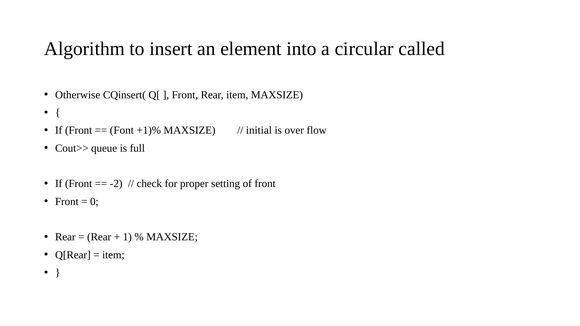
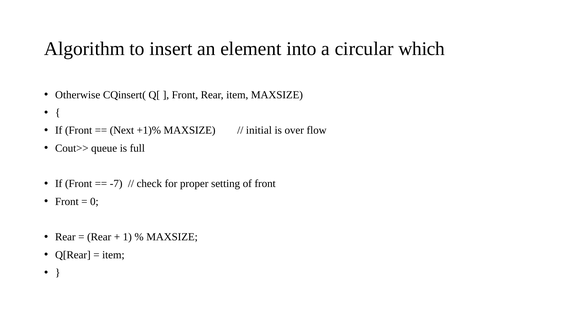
called: called -> which (422, 49)
Font: Font -> Next (122, 130)
-2: -2 -> -7 (116, 184)
